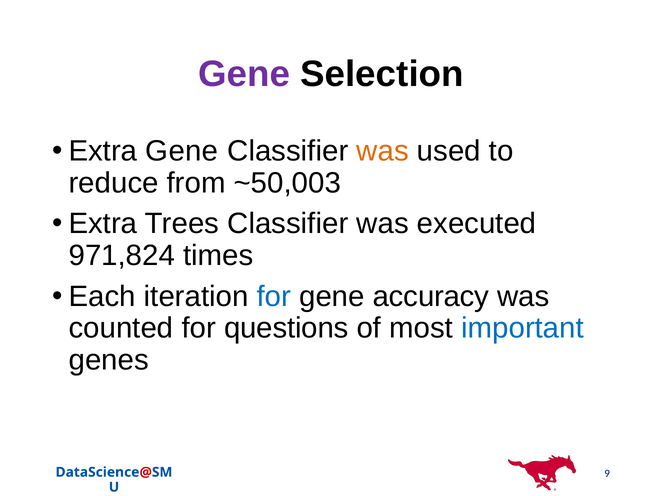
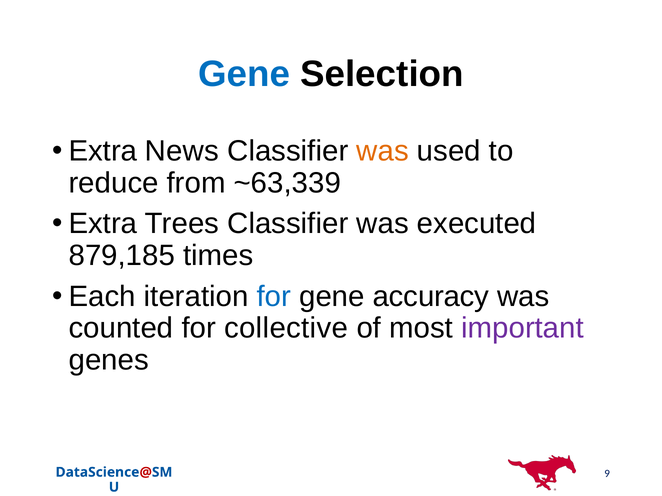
Gene colour: purple -> blue (244, 74)
Extra Gene: Gene -> News (182, 151)
~50,003: ~50,003 -> ~63,339 (287, 183)
971,824: 971,824 -> 879,185 (122, 256)
questions: questions -> collective (286, 329)
important colour: blue -> purple (523, 329)
